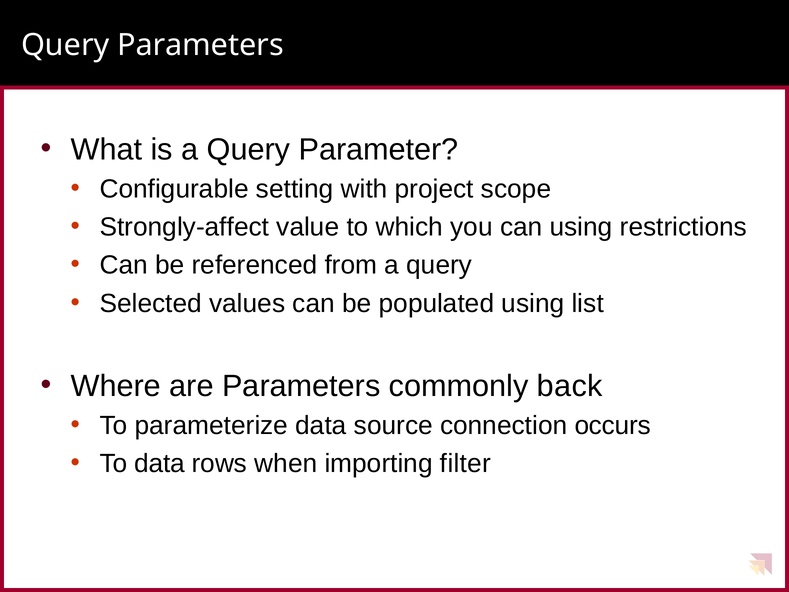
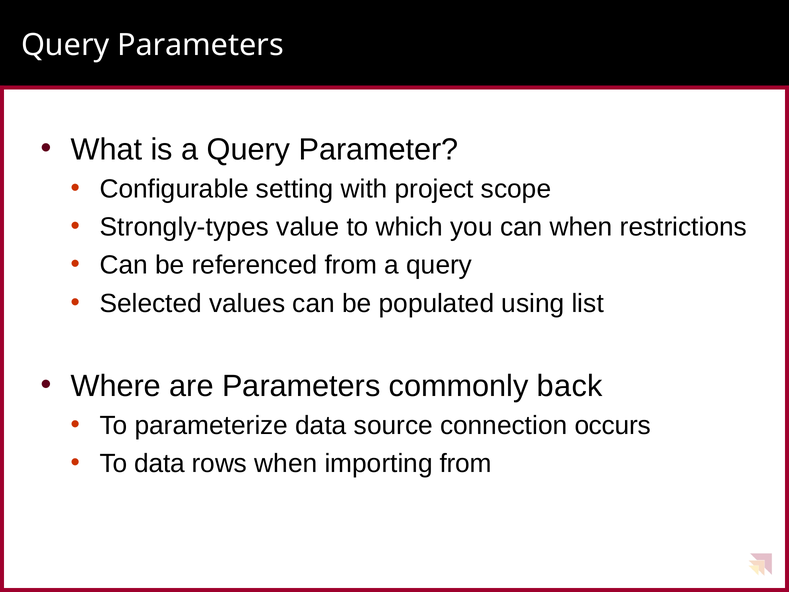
Strongly-affect: Strongly-affect -> Strongly-types (184, 227)
can using: using -> when (581, 227)
importing filter: filter -> from (466, 463)
